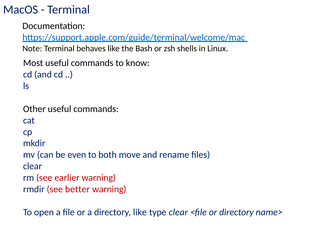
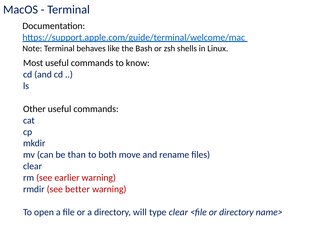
even: even -> than (77, 155)
directory like: like -> will (140, 212)
